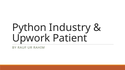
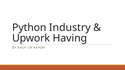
Patient: Patient -> Having (70, 38)
